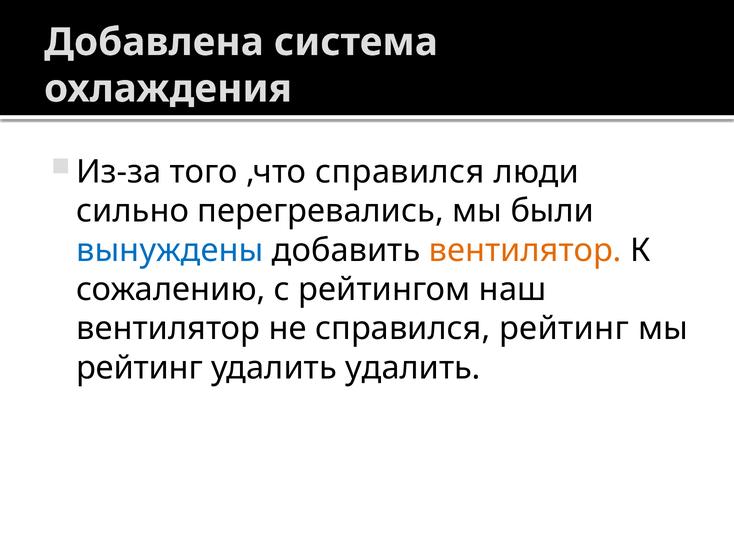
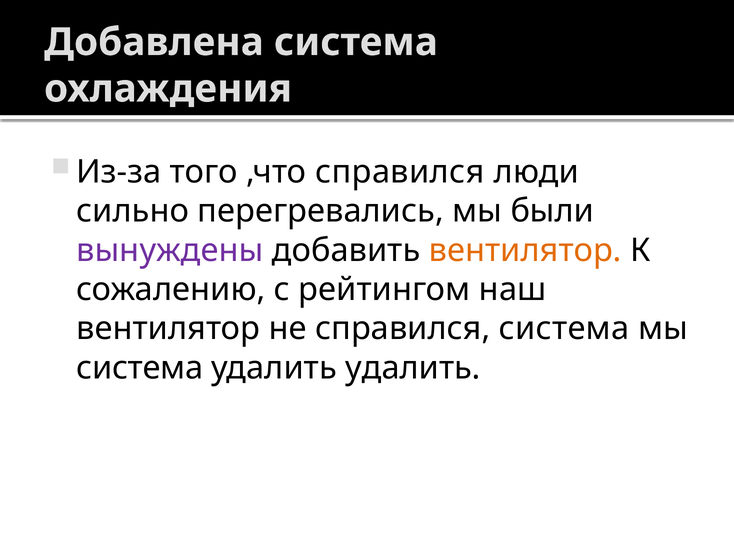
вынуждены colour: blue -> purple (170, 250)
справился рейтинг: рейтинг -> система (564, 328)
рейтинг: рейтинг -> система (140, 367)
